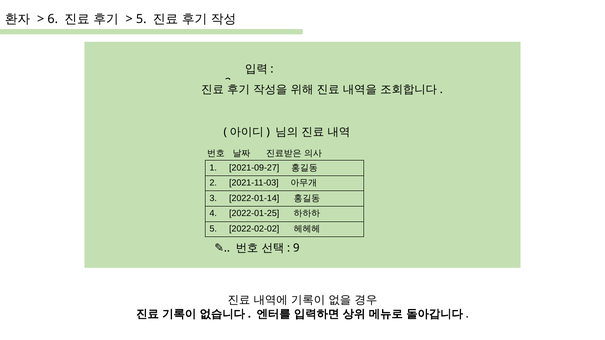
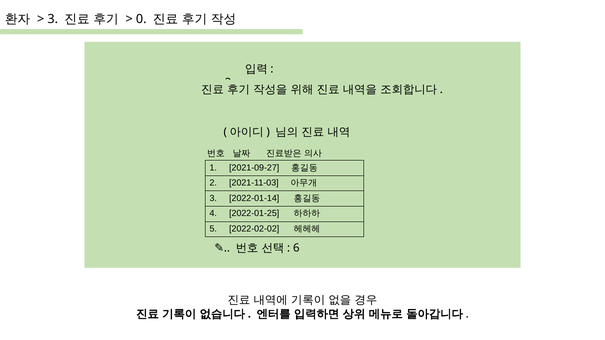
6: 6 -> 3 (53, 19)
5: 5 -> 0 (141, 19)
9: 9 -> 6 (296, 248)
